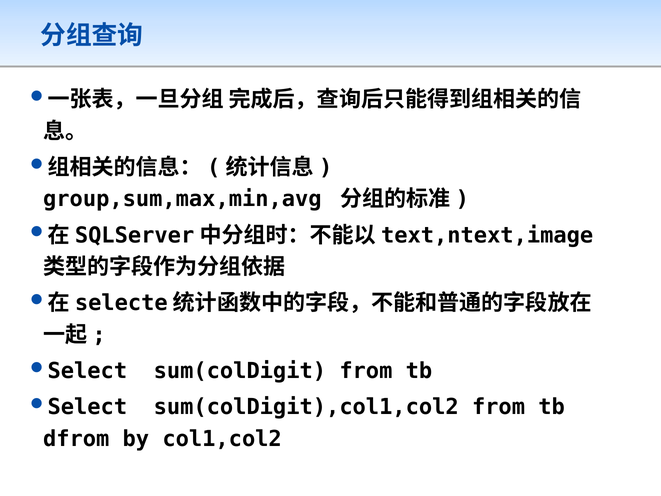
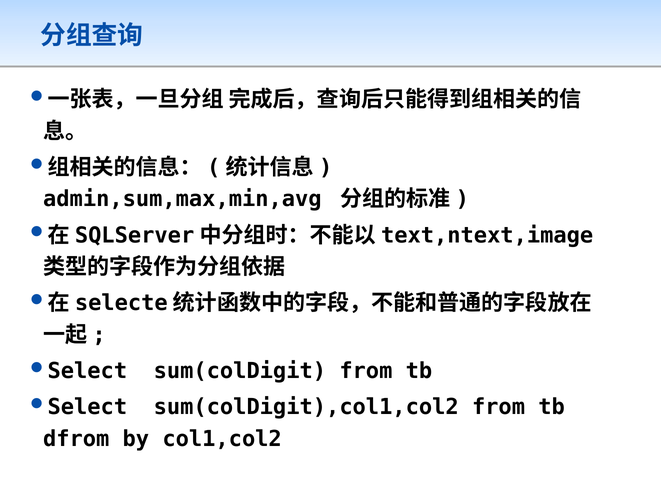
group,sum,max,min,avg: group,sum,max,min,avg -> admin,sum,max,min,avg (182, 199)
